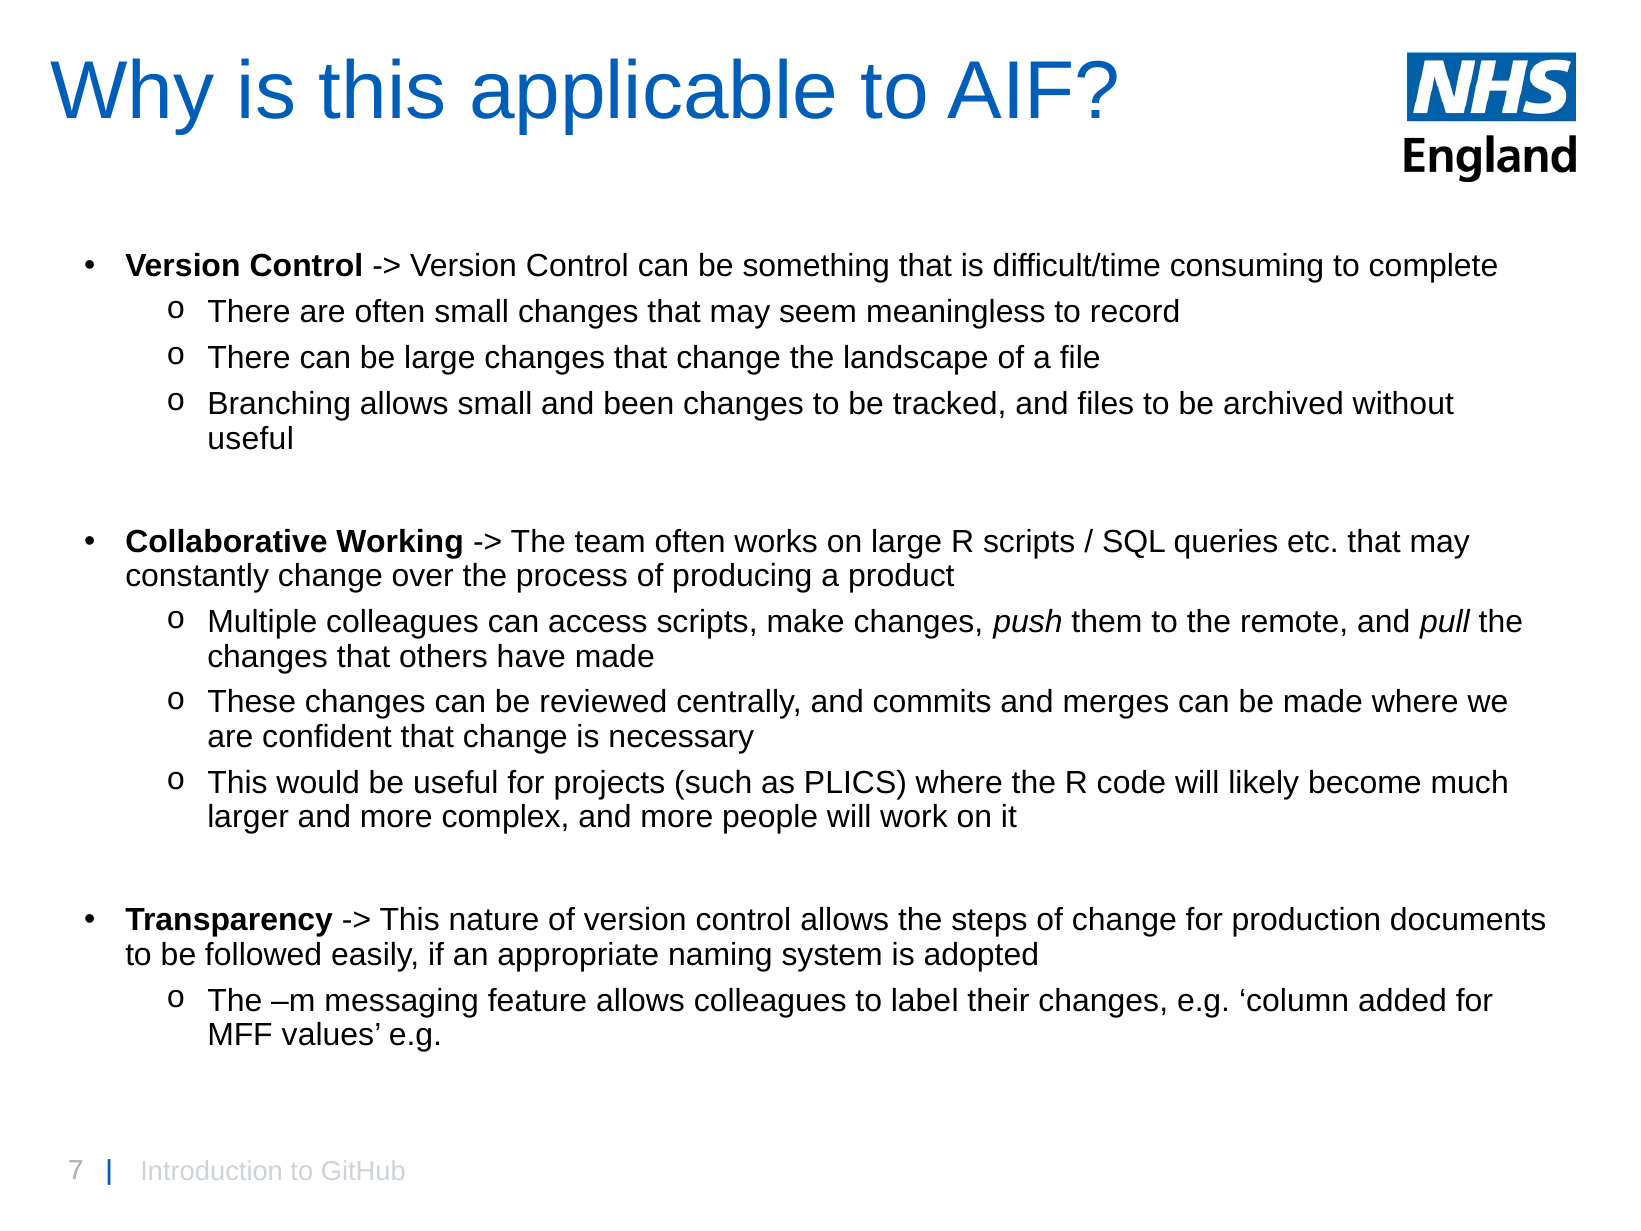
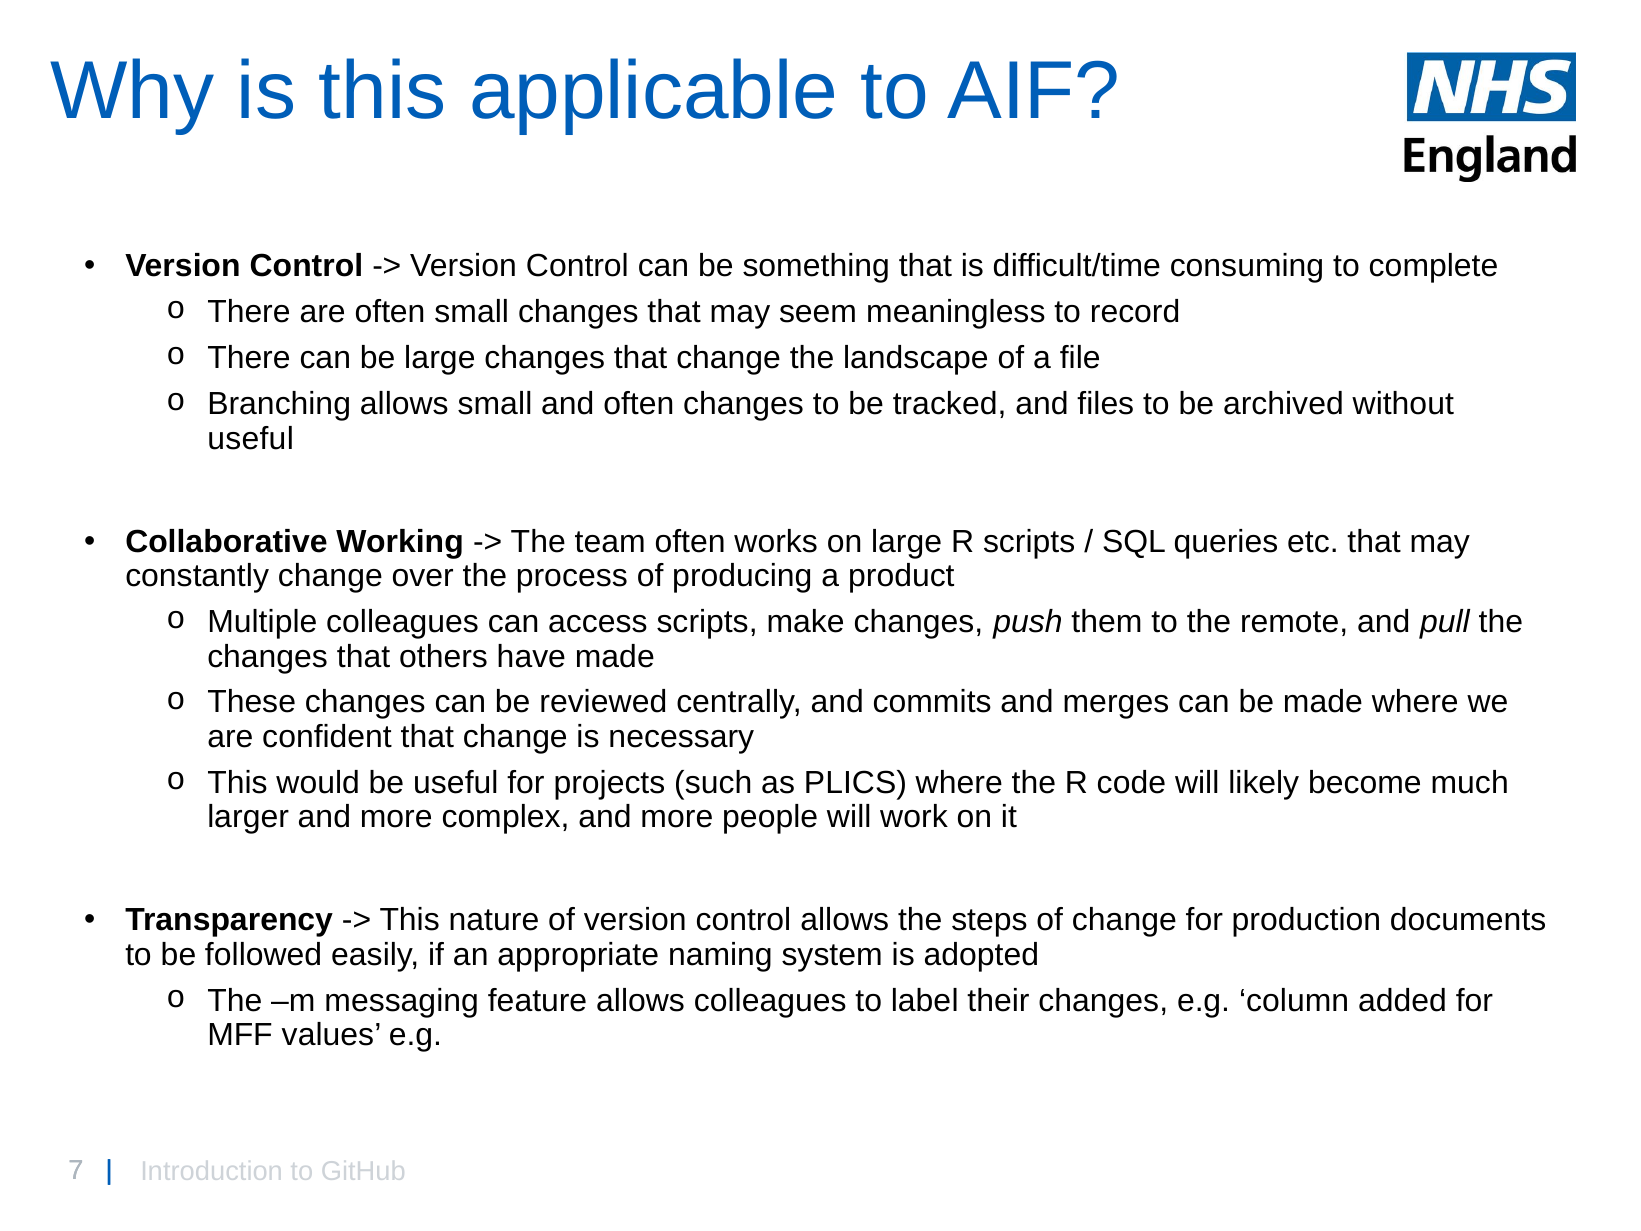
and been: been -> often (639, 404)
